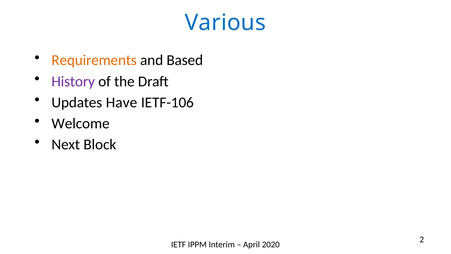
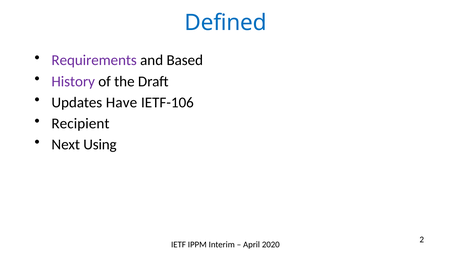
Various: Various -> Defined (226, 23)
Requirements colour: orange -> purple (94, 60)
Welcome: Welcome -> Recipient (80, 123)
Block: Block -> Using (100, 144)
